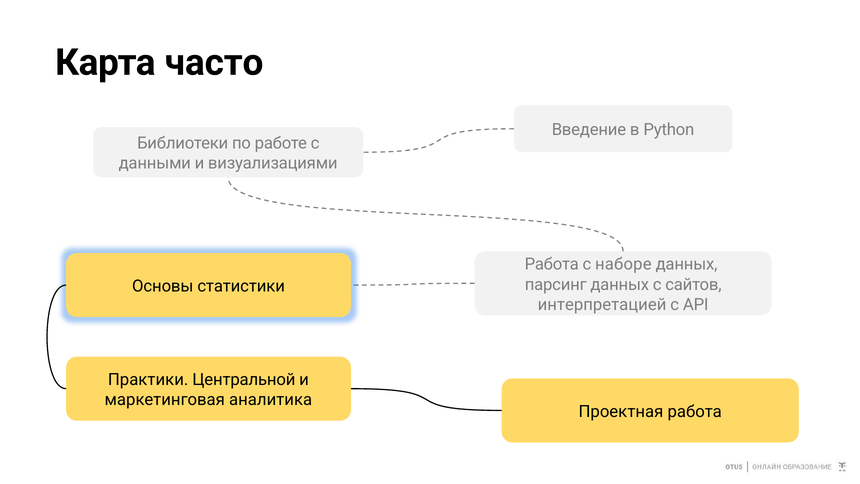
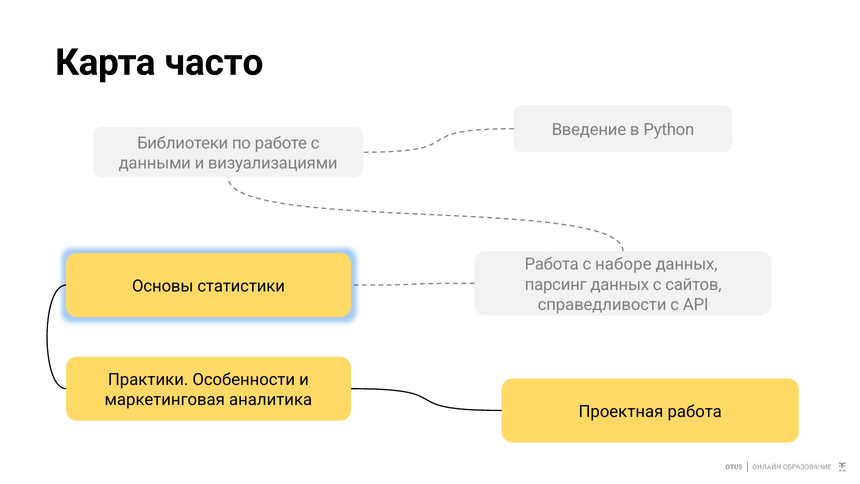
интерпретацией: интерпретацией -> справедливости (602, 304)
Центральной: Центральной -> Особенности (244, 380)
